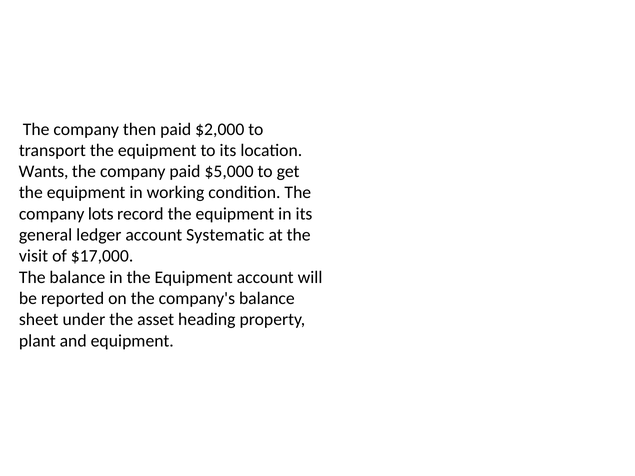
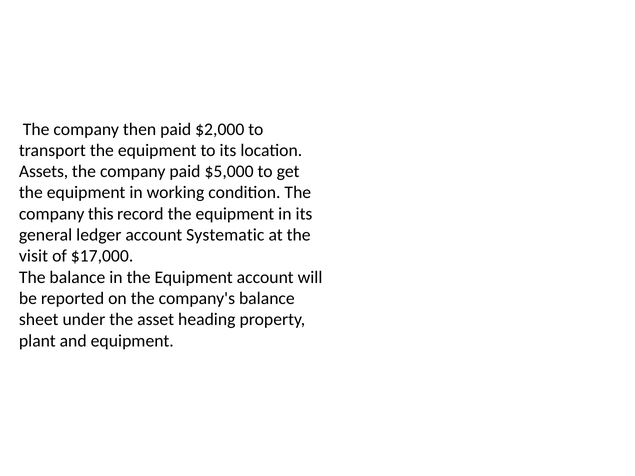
Wants: Wants -> Assets (44, 172)
lots: lots -> this (101, 214)
